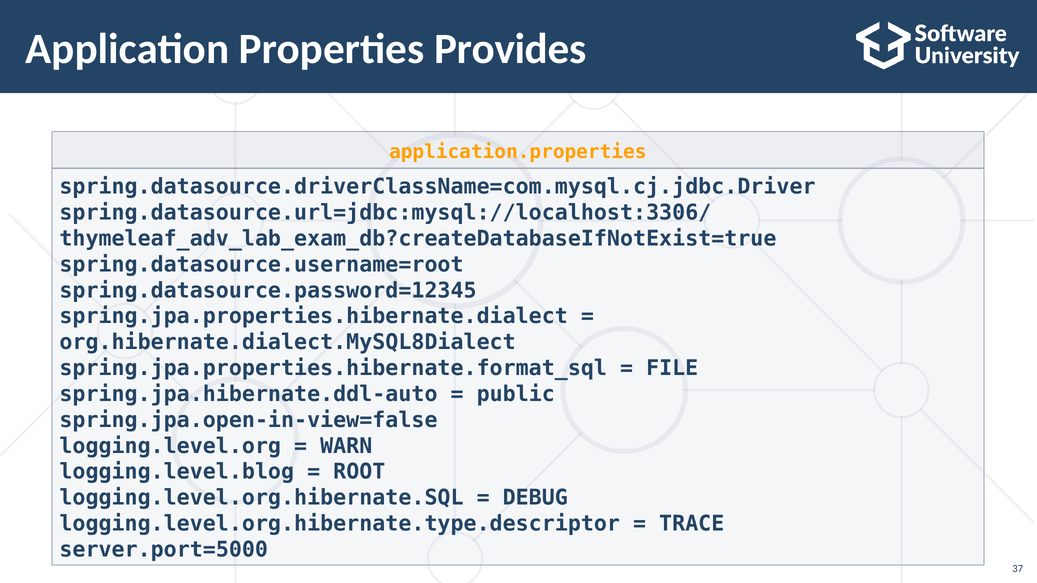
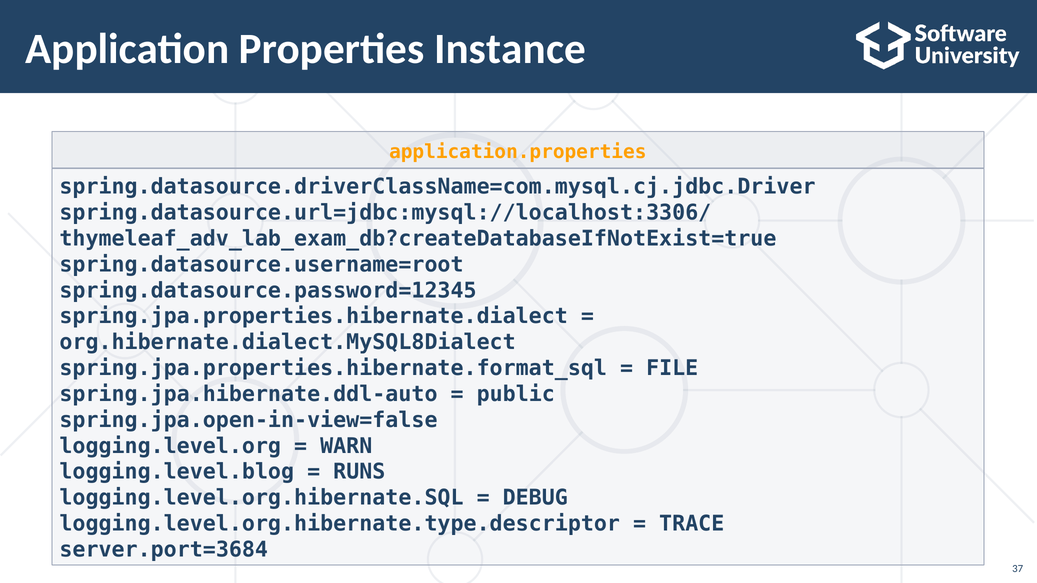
Provides: Provides -> Instance (510, 49)
ROOT: ROOT -> RUNS (359, 472)
server.port=5000: server.port=5000 -> server.port=3684 (164, 550)
